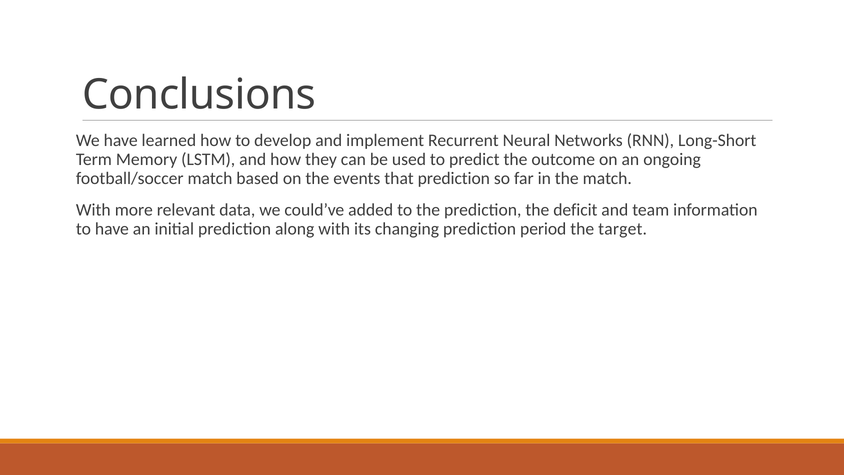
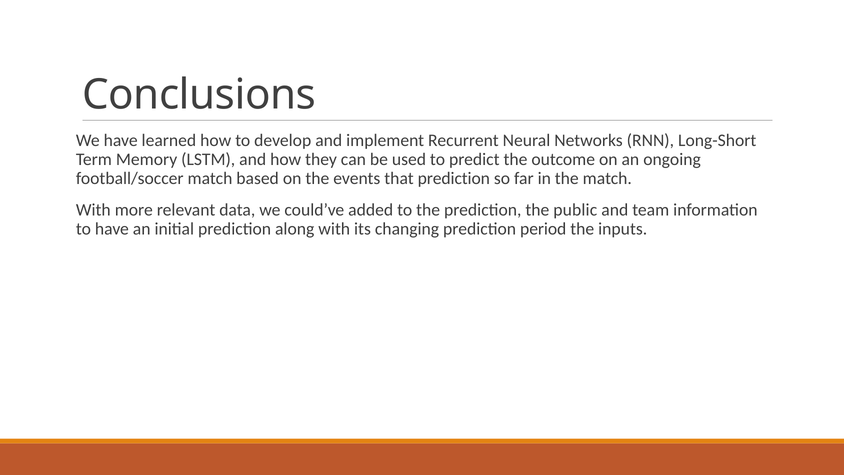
deficit: deficit -> public (575, 210)
target: target -> inputs (623, 229)
